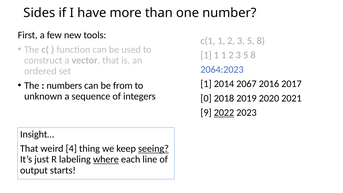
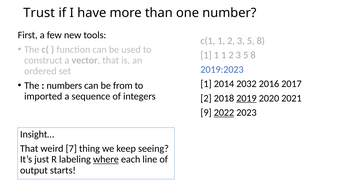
Sides: Sides -> Trust (39, 13)
2064:2023: 2064:2023 -> 2019:2023 (222, 70)
2067: 2067 -> 2032 (246, 84)
unknown: unknown -> imported (43, 96)
0: 0 -> 2 (206, 98)
2019 underline: none -> present (246, 98)
4: 4 -> 7 (71, 149)
seeing underline: present -> none (153, 149)
